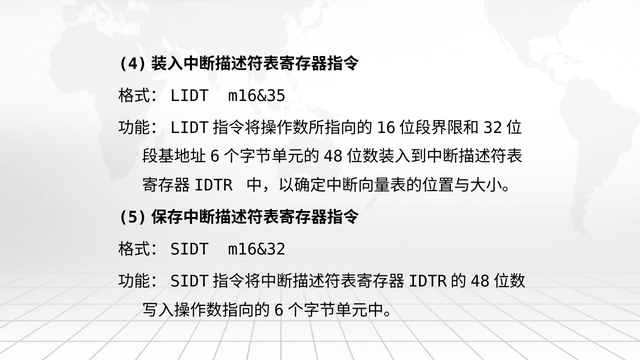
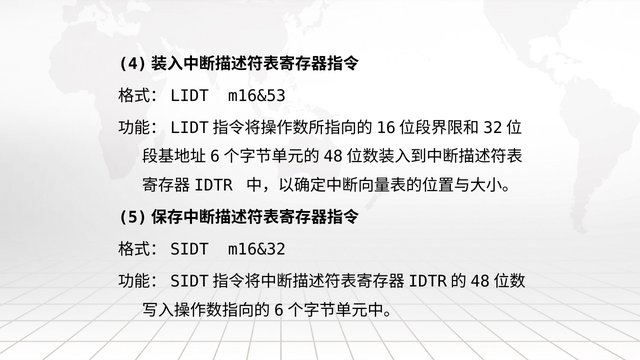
m16&35: m16&35 -> m16&53 (257, 96)
